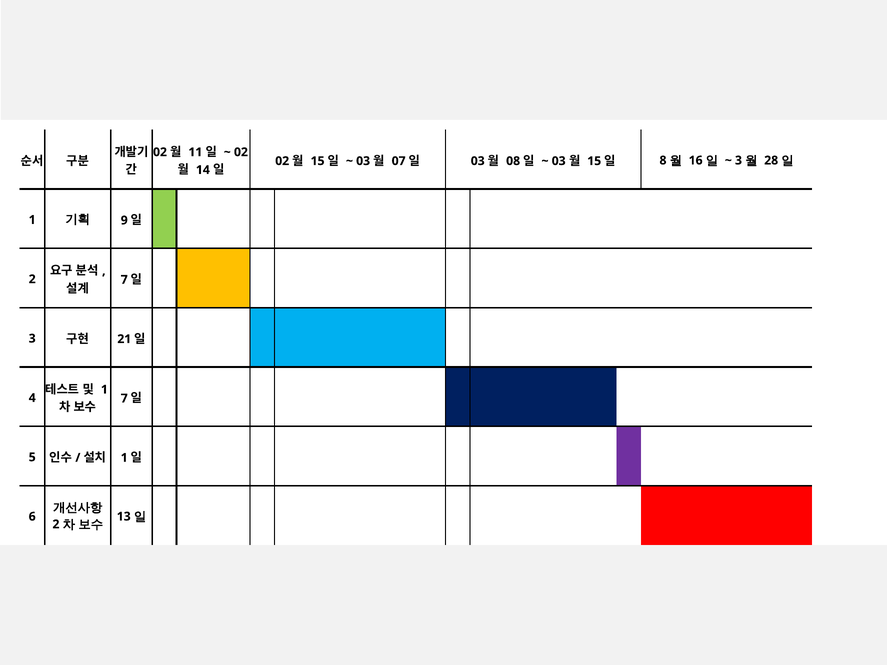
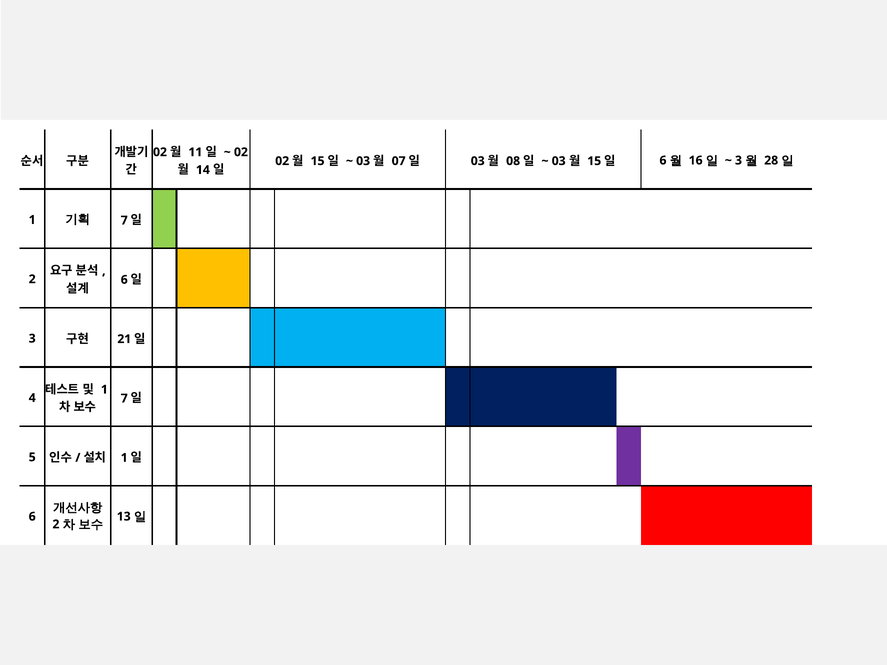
8: 8 -> 6 (663, 160)
9: 9 -> 7 (124, 220)
7: 7 -> 6 (124, 280)
